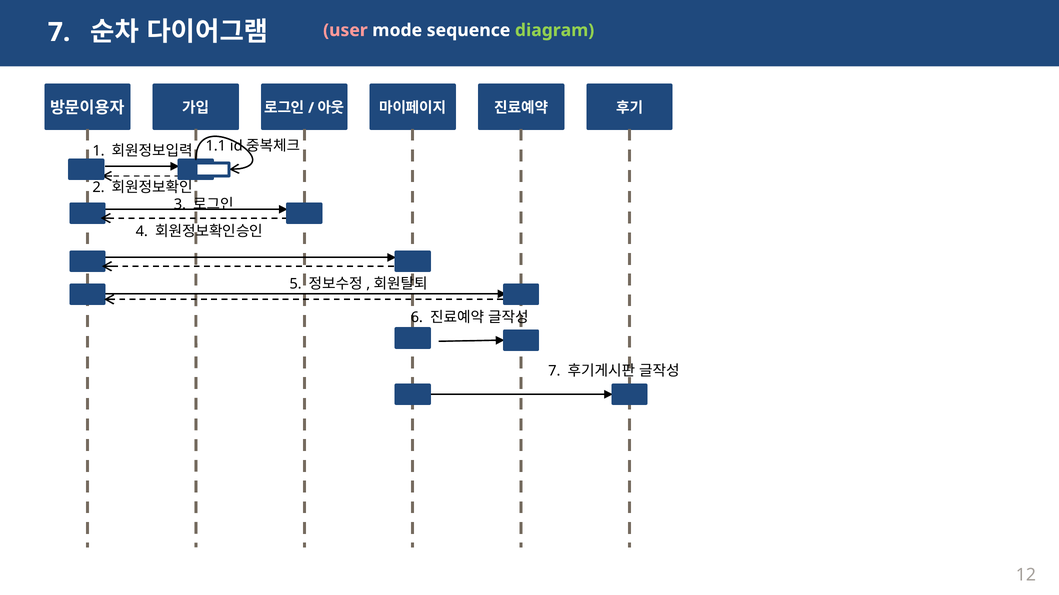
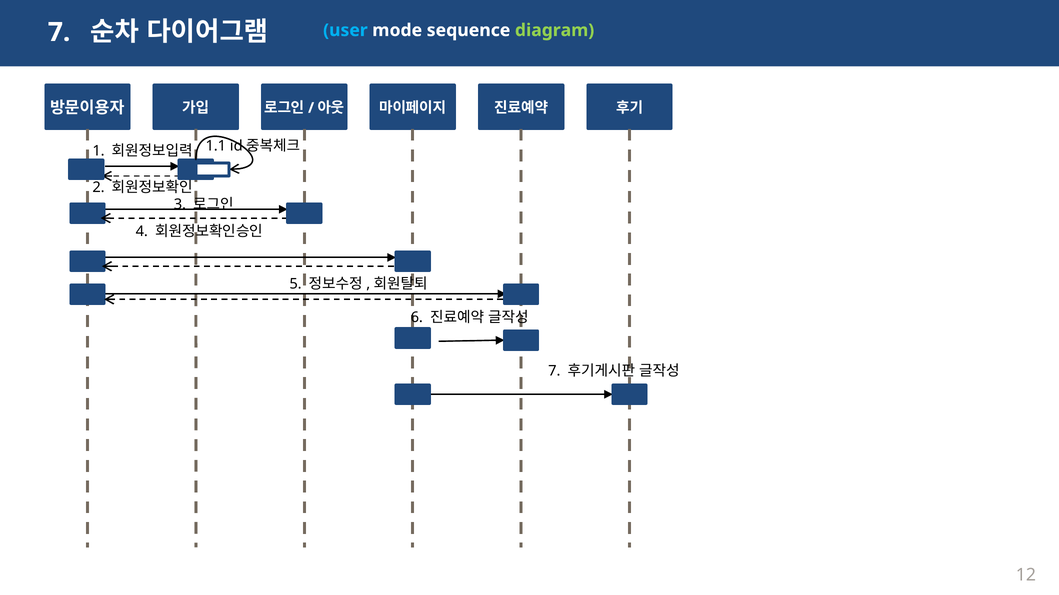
user colour: pink -> light blue (345, 30)
